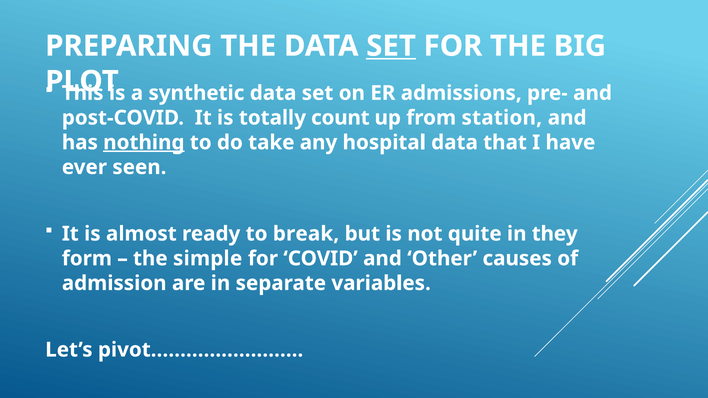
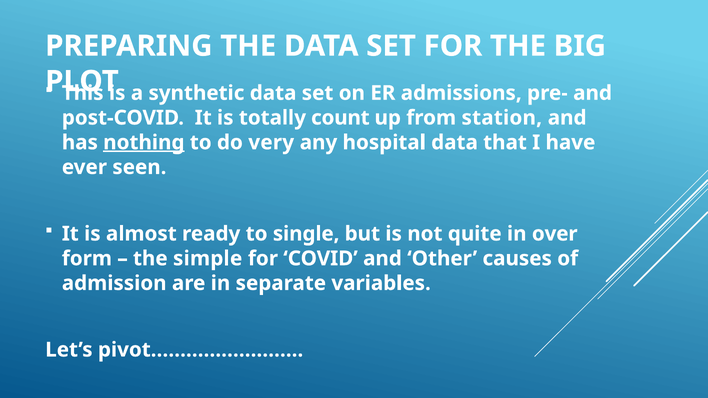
SET underline: present -> none (391, 46)
take: take -> very (271, 143)
break: break -> single (306, 234)
they: they -> over (555, 234)
